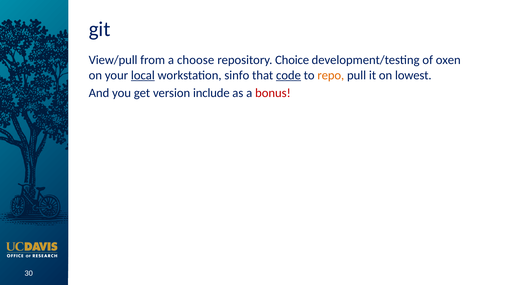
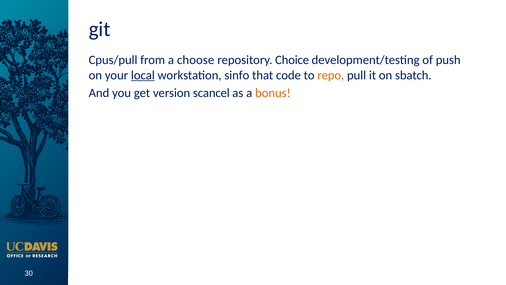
View/pull: View/pull -> Cpus/pull (113, 60)
oxen: oxen -> push (448, 60)
code underline: present -> none (288, 75)
lowest: lowest -> sbatch (413, 75)
include: include -> scancel (211, 93)
bonus colour: red -> orange (273, 93)
